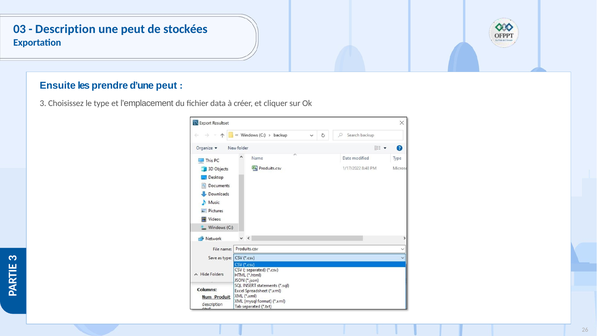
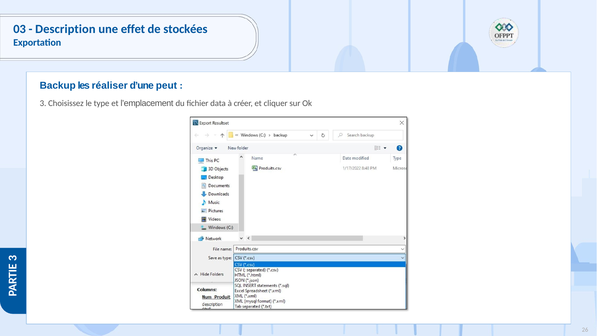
une peut: peut -> effet (133, 29)
Ensuite: Ensuite -> Backup (58, 86)
prendre: prendre -> réaliser (110, 86)
